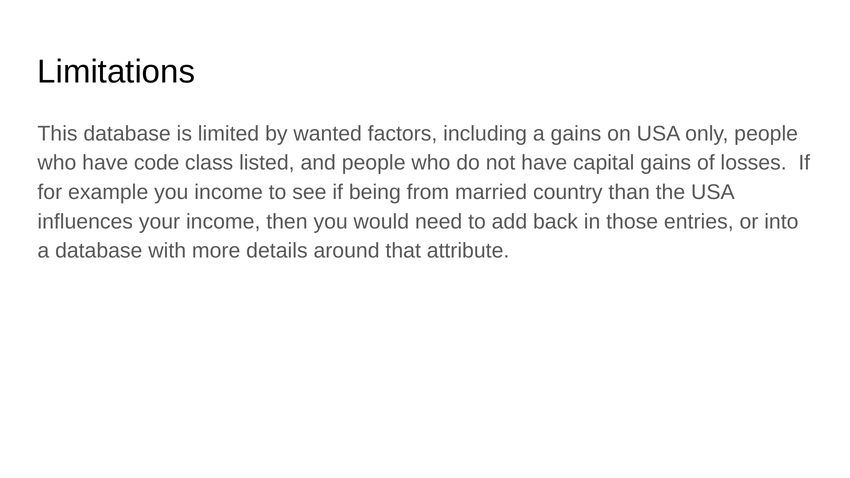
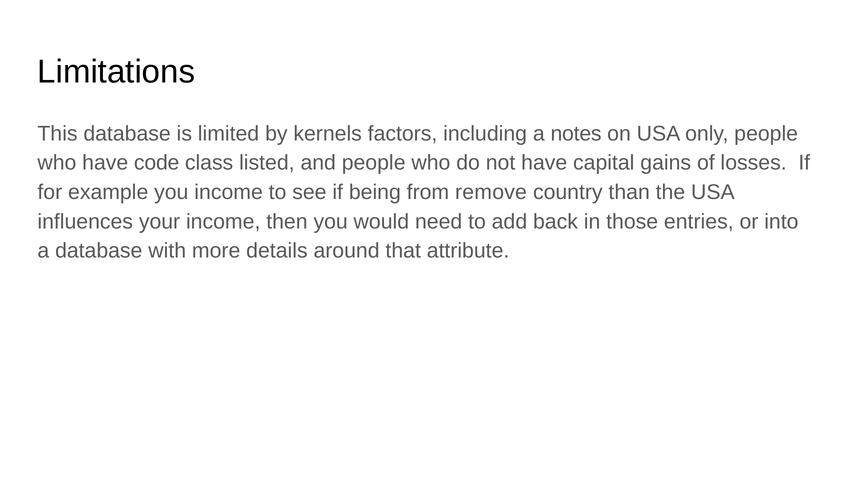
wanted: wanted -> kernels (328, 134)
a gains: gains -> notes (576, 134)
married: married -> remove (491, 192)
